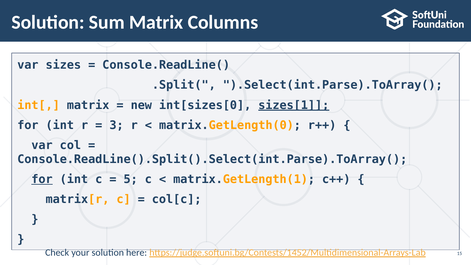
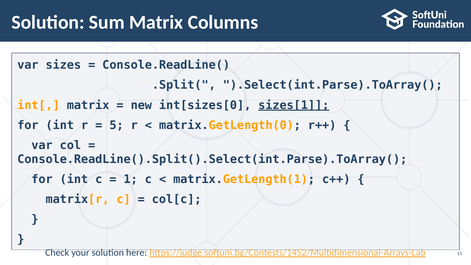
3: 3 -> 5 (117, 125)
for underline: present -> none (42, 179)
5: 5 -> 1 (131, 179)
